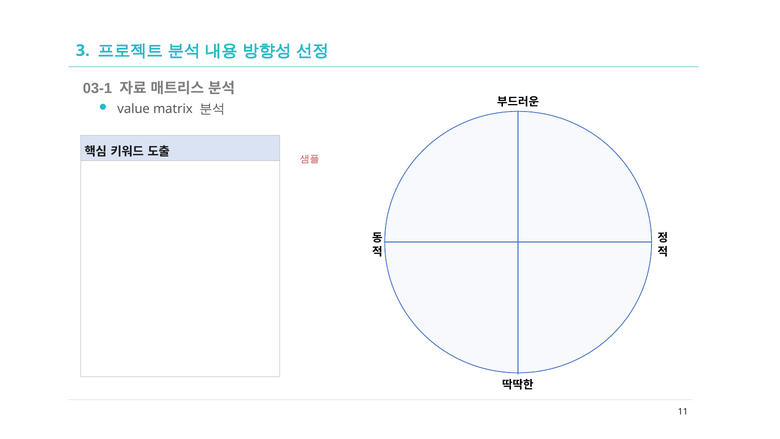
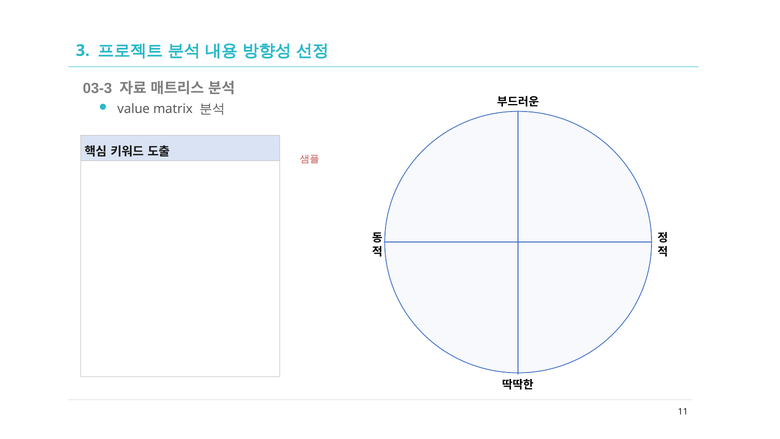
03-1: 03-1 -> 03-3 (97, 88)
